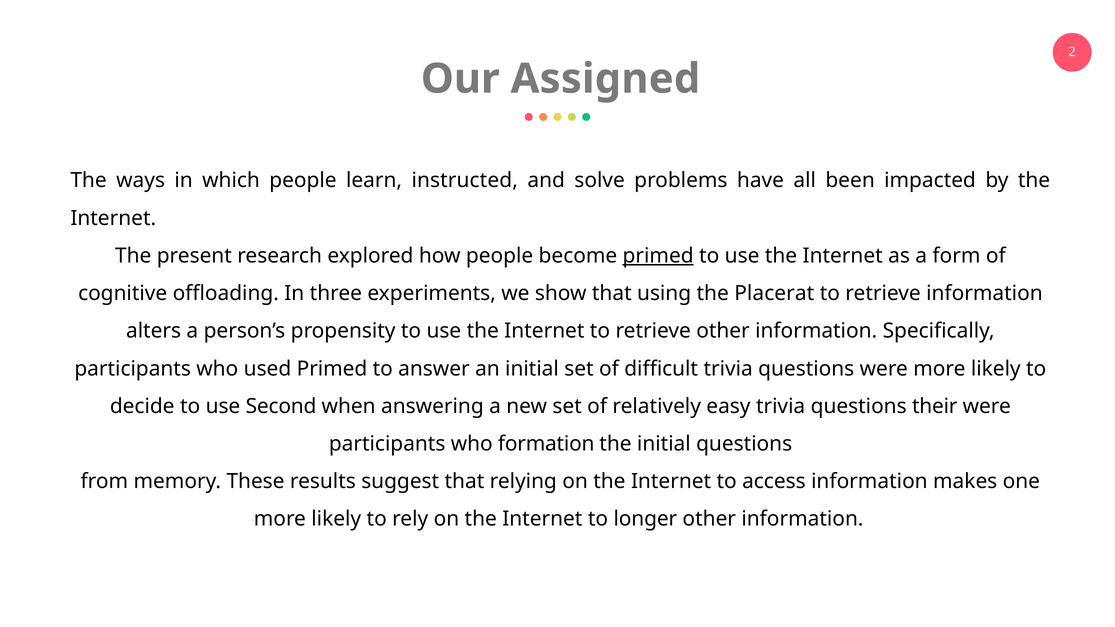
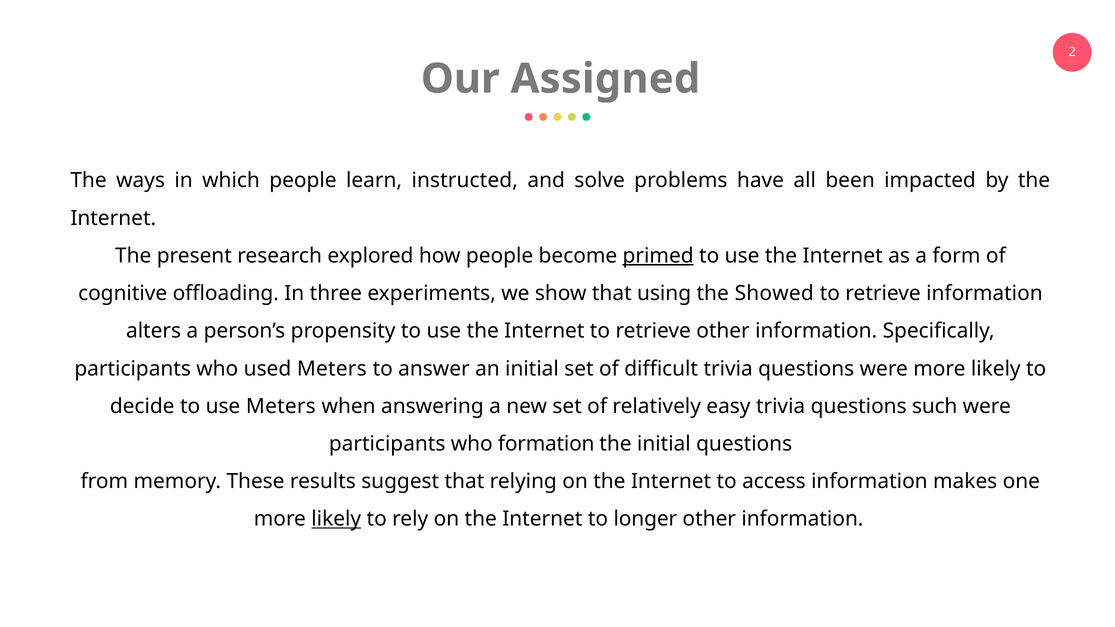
Placerat: Placerat -> Showed (774, 293)
used Primed: Primed -> Meters (332, 369)
use Second: Second -> Meters (281, 406)
their: their -> such (935, 406)
likely underline: none -> present (336, 519)
